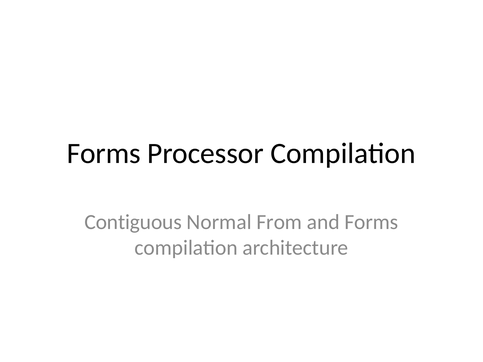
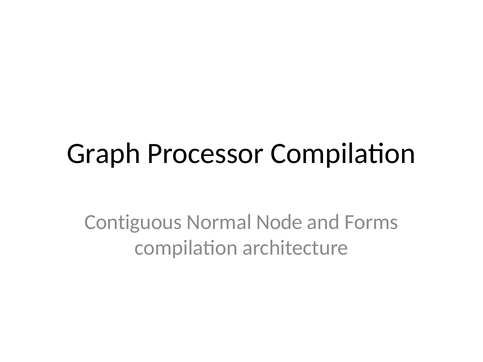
Forms: Forms -> Graph (104, 153)
From: From -> Node (279, 222)
